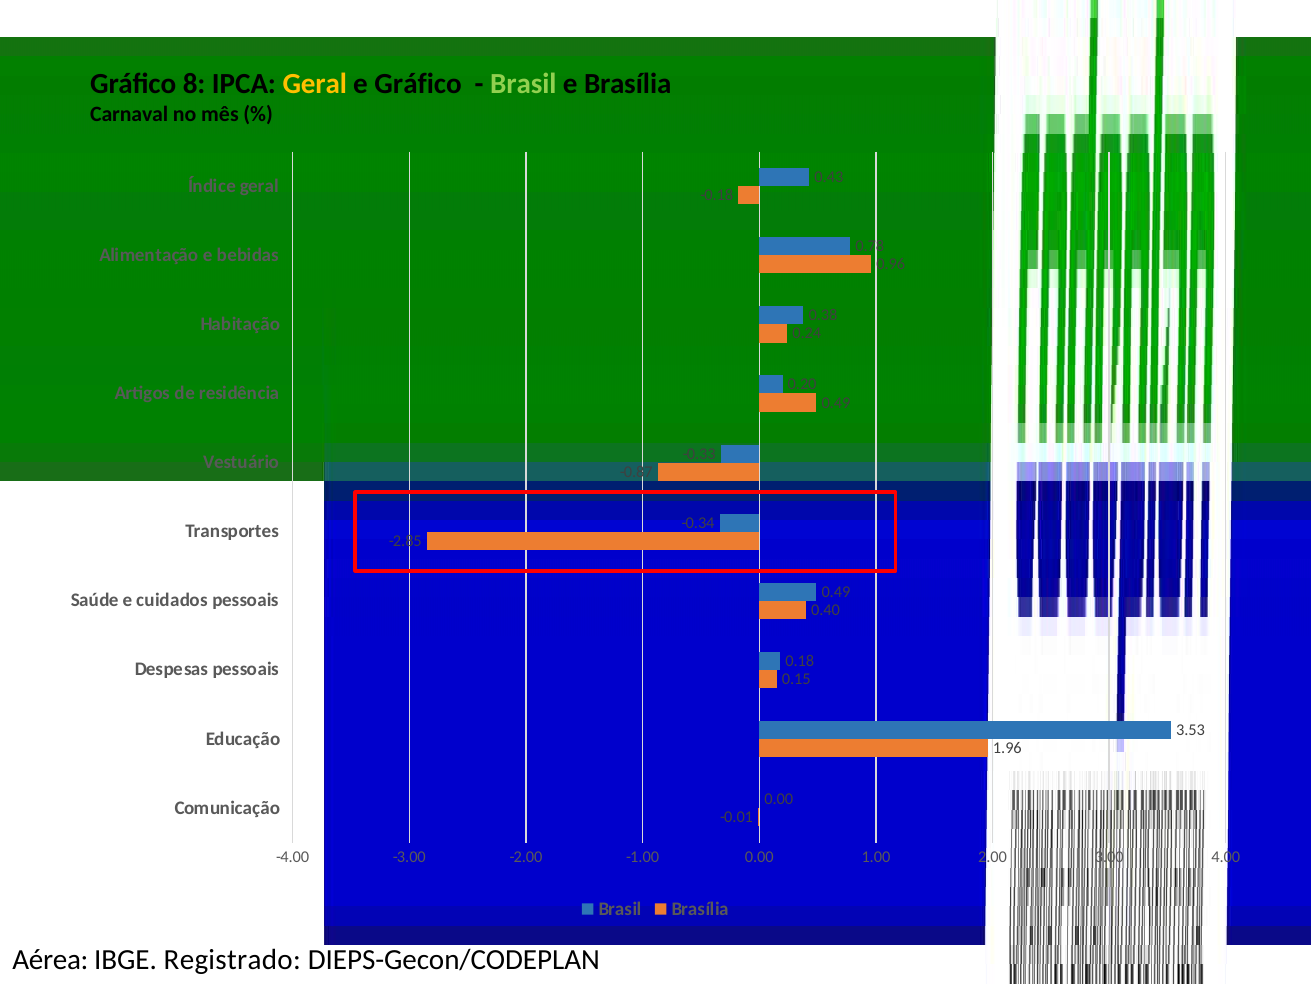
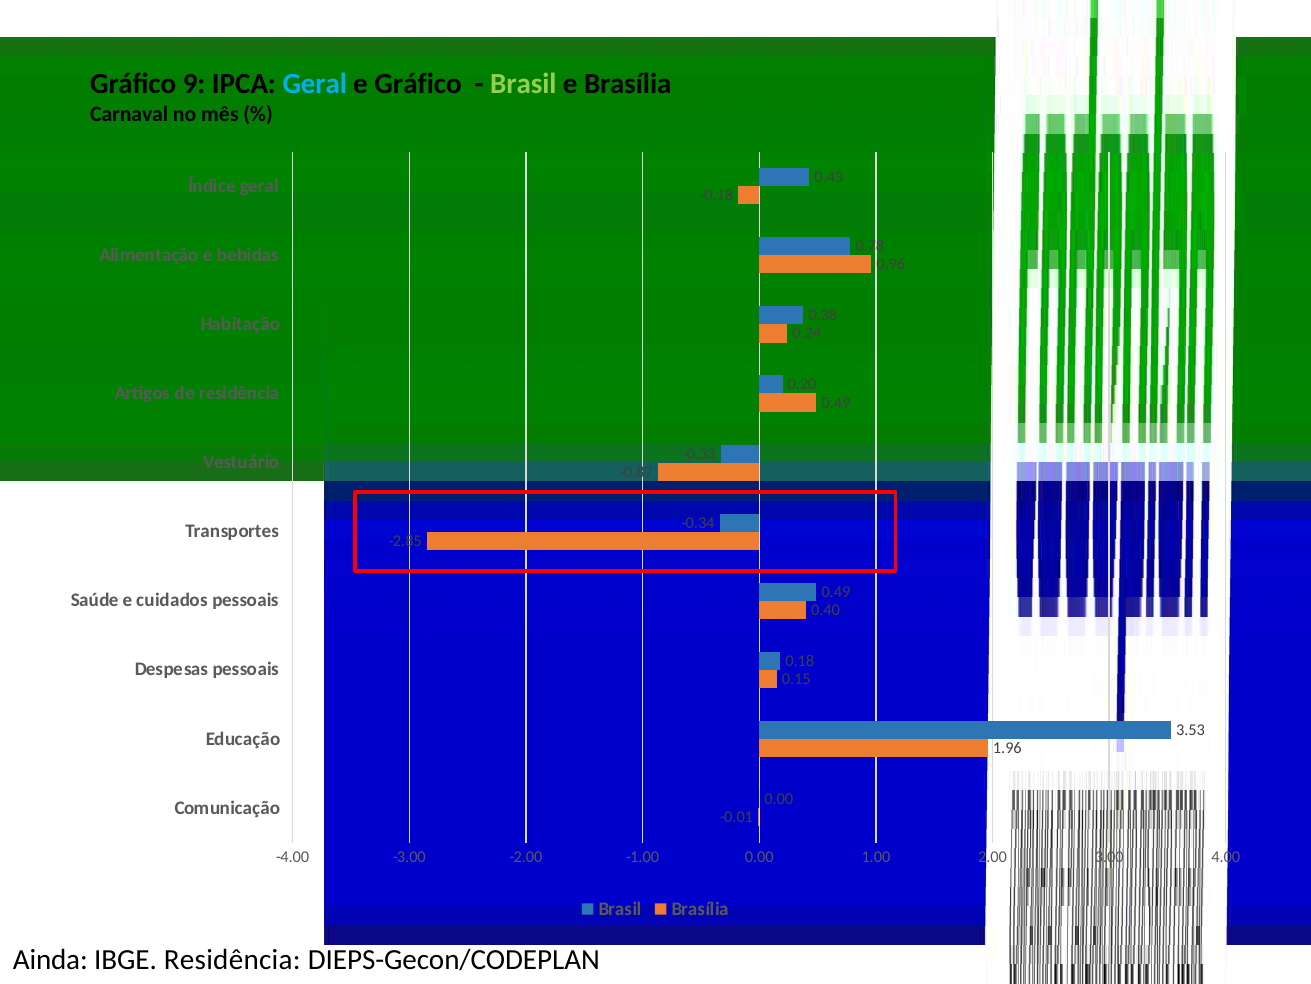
8: 8 -> 9 (194, 84)
Geral colour: yellow -> light blue (315, 84)
Aérea: Aérea -> Ainda (50, 959)
IBGE Registrado: Registrado -> Residência (232, 959)
